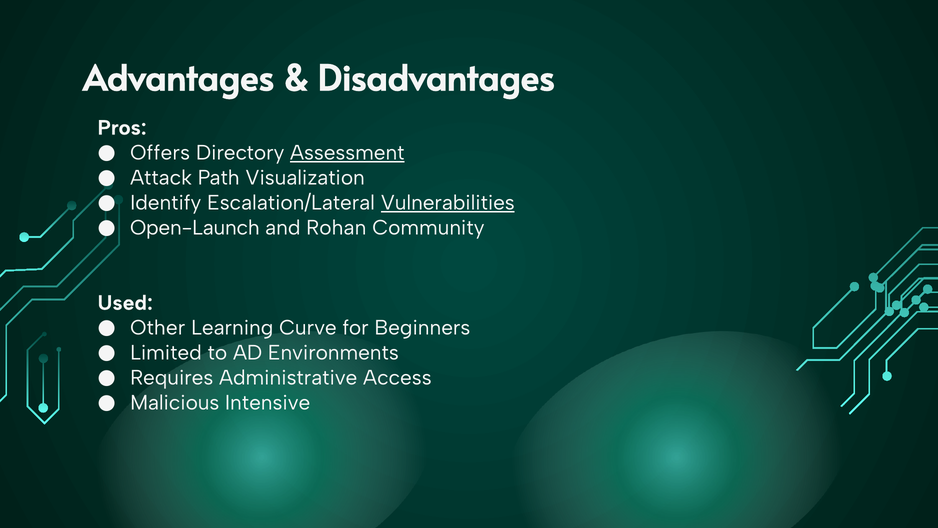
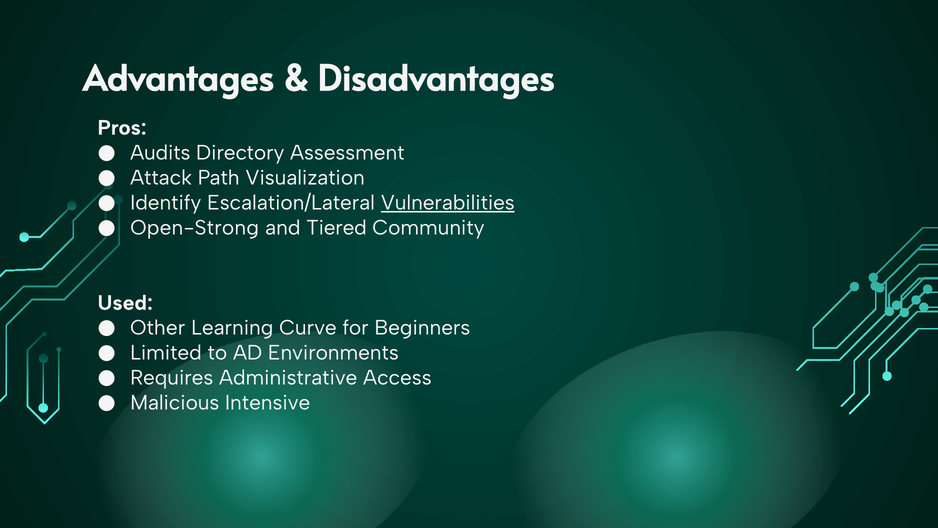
Offers: Offers -> Audits (160, 153)
Assessment underline: present -> none (347, 153)
Open-Launch: Open-Launch -> Open-Strong (195, 228)
Rohan: Rohan -> Tiered (336, 228)
